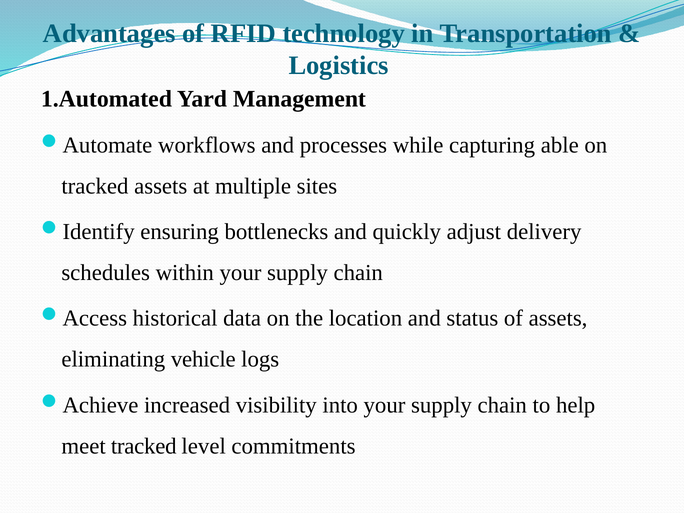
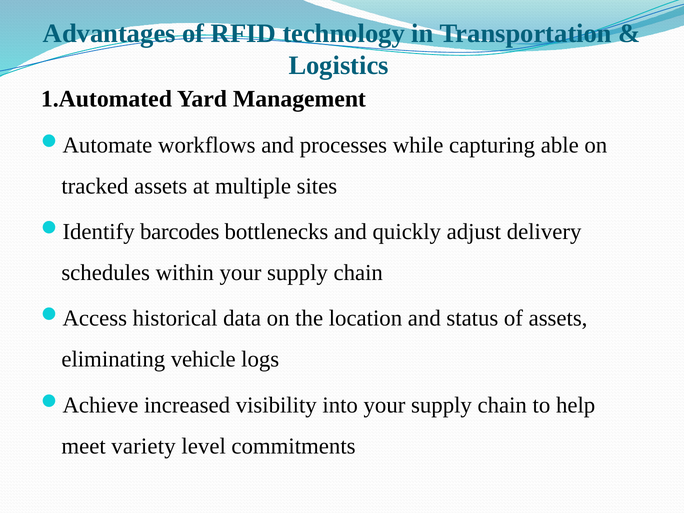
ensuring: ensuring -> barcodes (180, 232)
meet tracked: tracked -> variety (144, 446)
